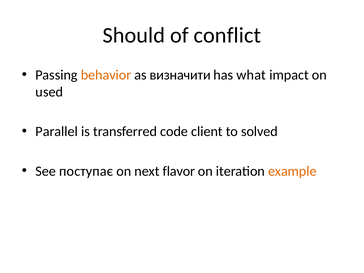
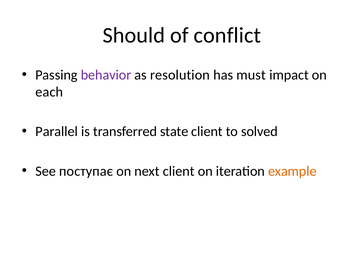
behavior colour: orange -> purple (106, 75)
визначити: визначити -> resolution (180, 75)
what: what -> must (251, 75)
used: used -> each (49, 92)
code: code -> state (174, 132)
next flavor: flavor -> client (179, 171)
